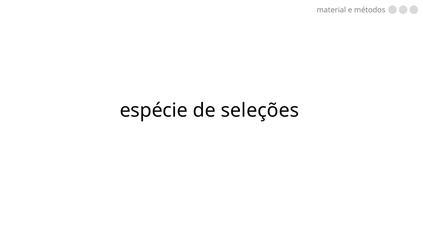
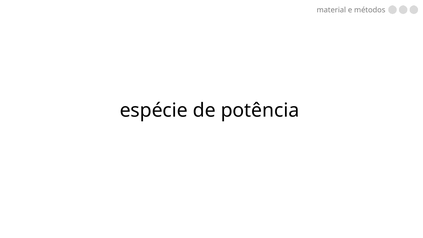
seleções: seleções -> potência (260, 111)
